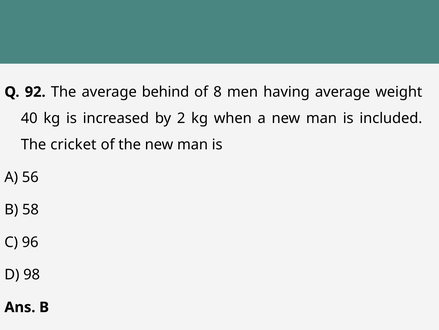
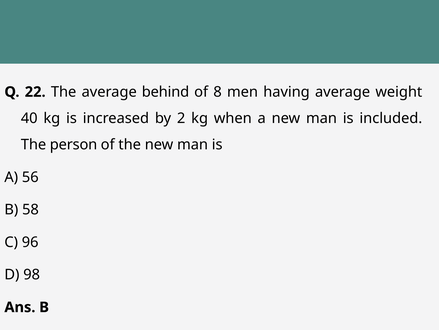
92: 92 -> 22 (35, 92)
cricket: cricket -> person (74, 144)
